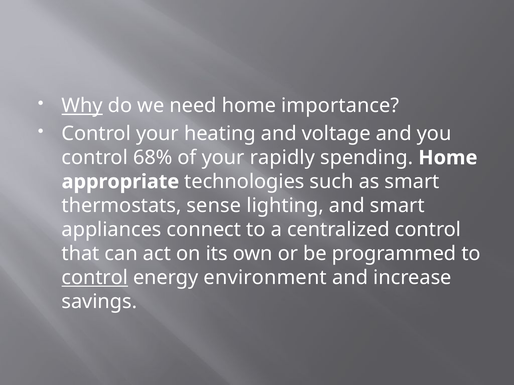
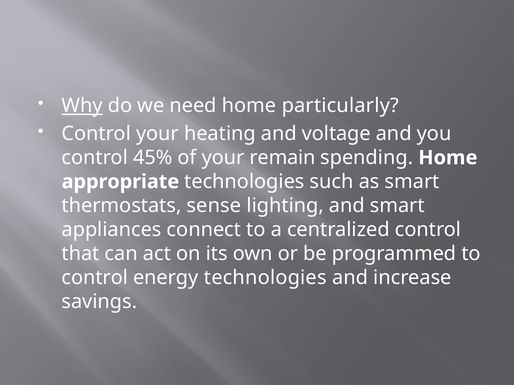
importance: importance -> particularly (340, 106)
68%: 68% -> 45% (153, 158)
rapidly: rapidly -> remain (283, 158)
control underline: present -> none (95, 278)
energy environment: environment -> technologies (265, 278)
